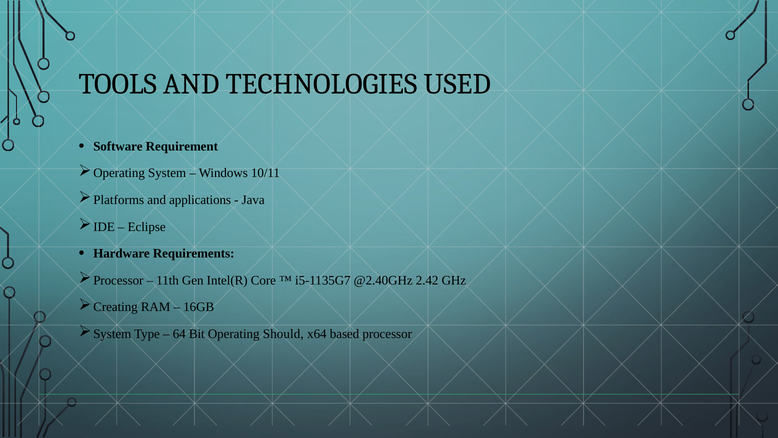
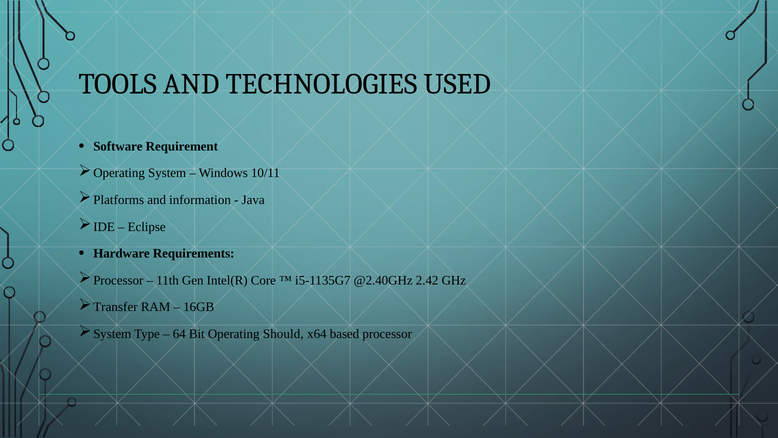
applications: applications -> information (200, 200)
Creating: Creating -> Transfer (115, 307)
